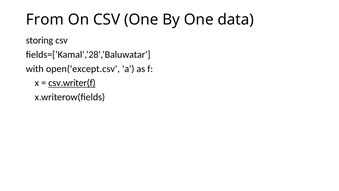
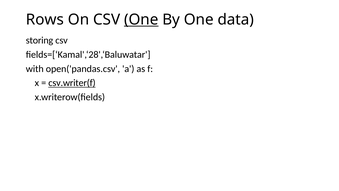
From: From -> Rows (45, 20)
One underline: none -> present (141, 20)
open('except.csv: open('except.csv -> open('pandas.csv (83, 69)
